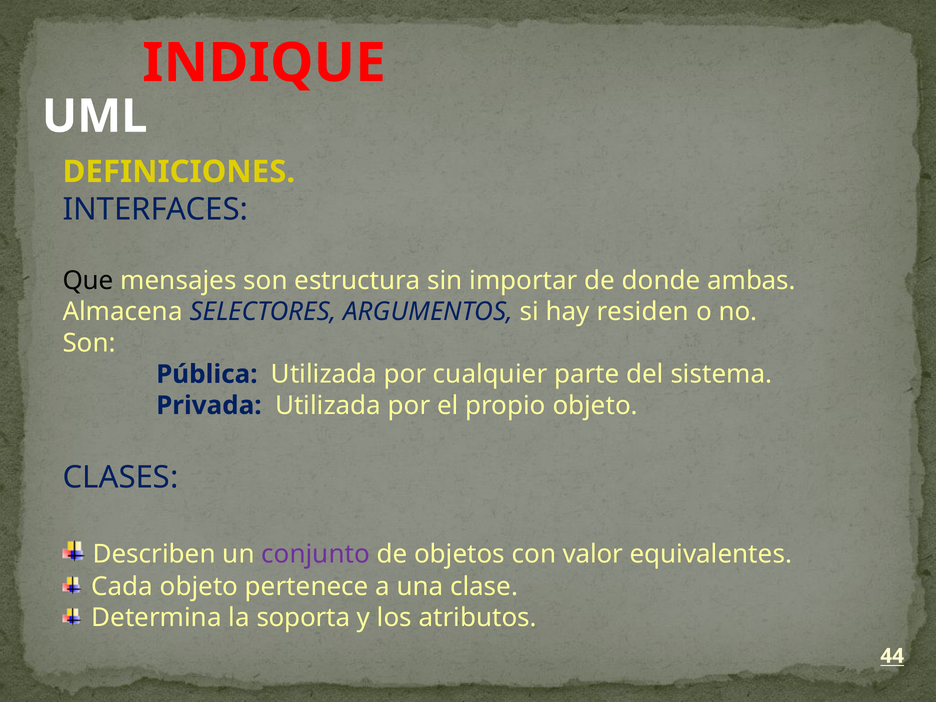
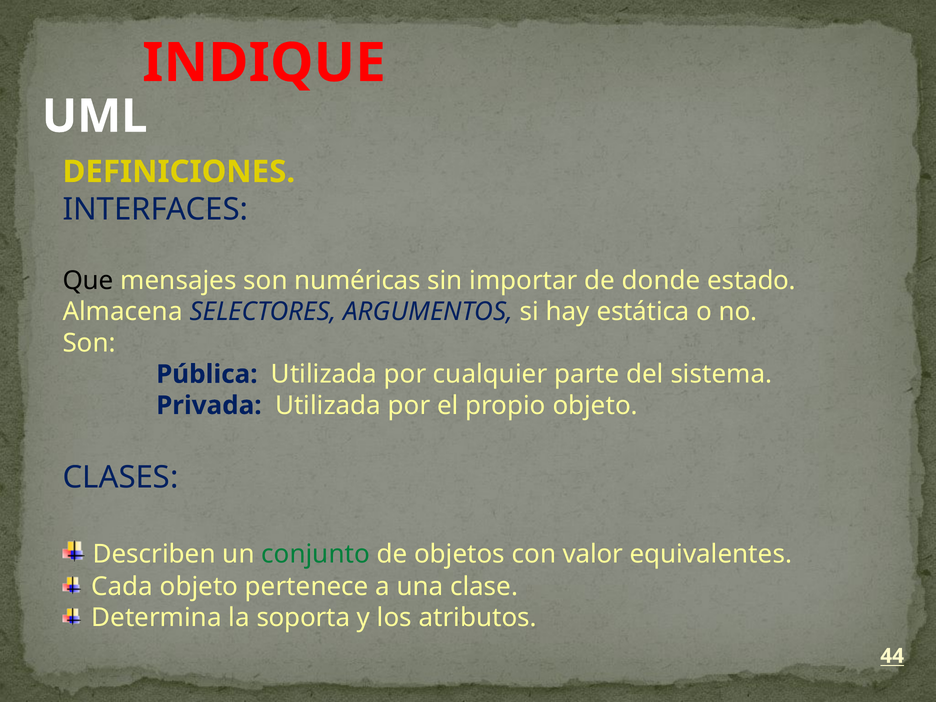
estructura: estructura -> numéricas (358, 281)
ambas: ambas -> estado (752, 281)
residen: residen -> estática (643, 312)
conjunto colour: purple -> green (316, 554)
